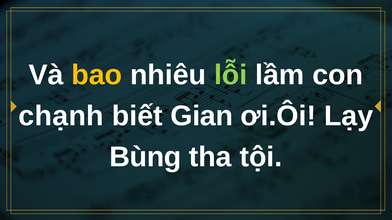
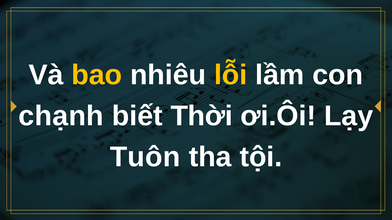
lỗi colour: light green -> yellow (231, 75)
Gian: Gian -> Thời (202, 116)
Bùng: Bùng -> Tuôn (145, 157)
